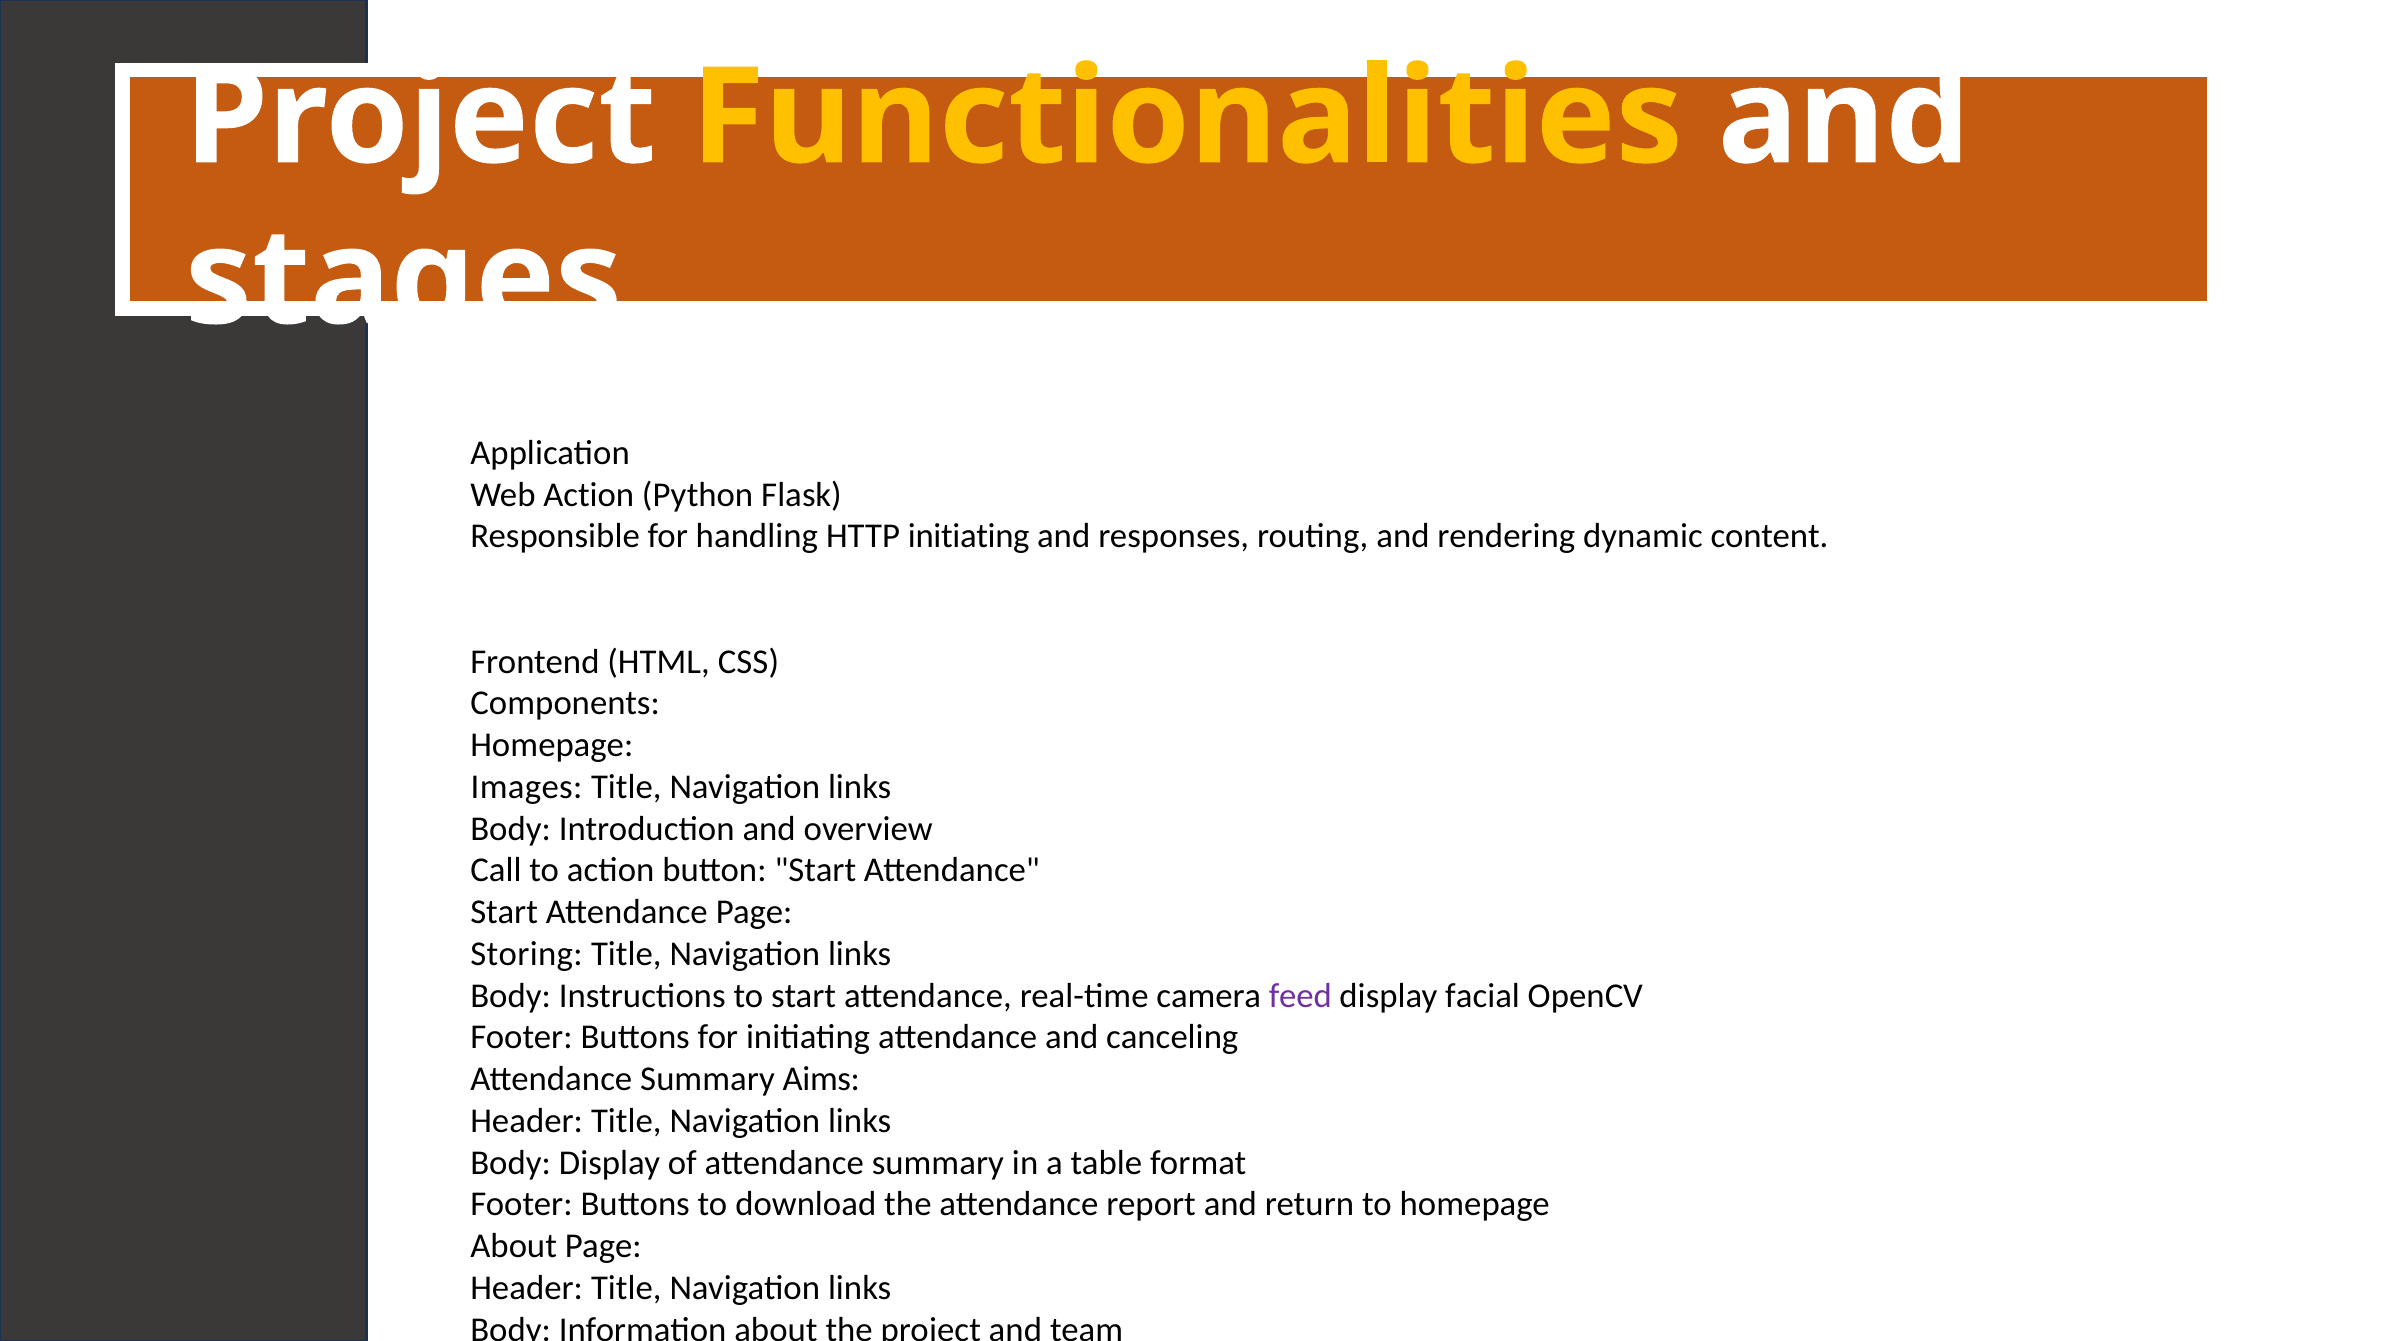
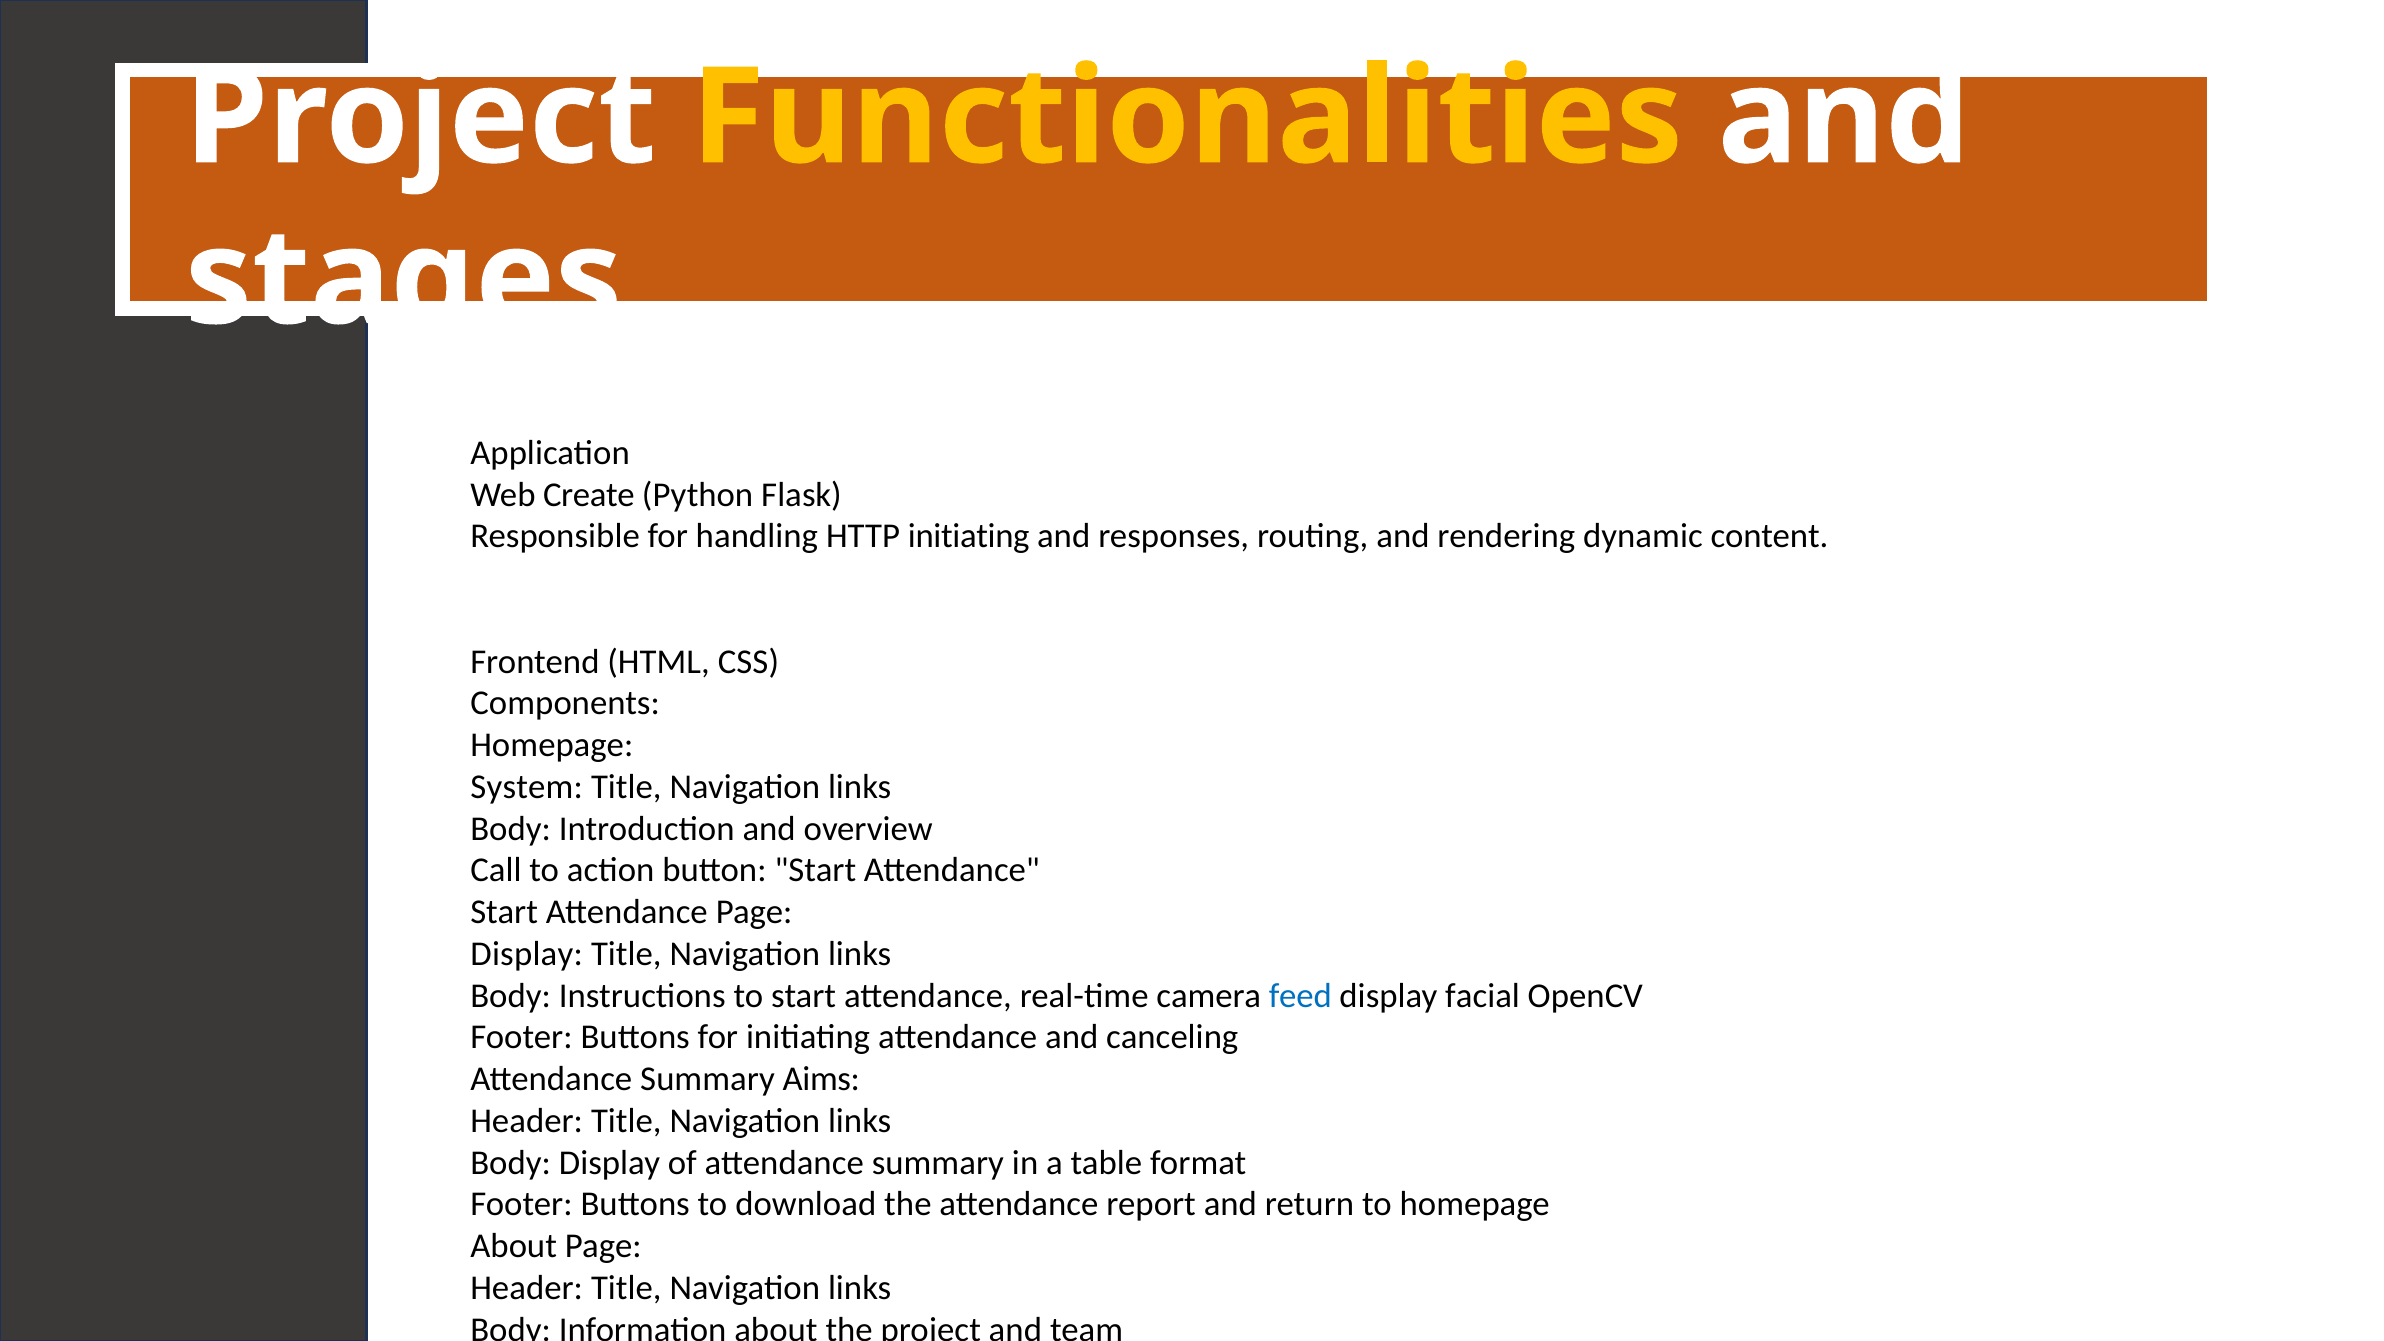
Web Action: Action -> Create (589, 495)
Images: Images -> System (527, 787)
Storing: Storing -> Display (527, 954)
feed colour: purple -> blue (1300, 996)
